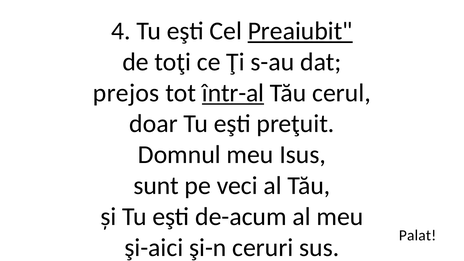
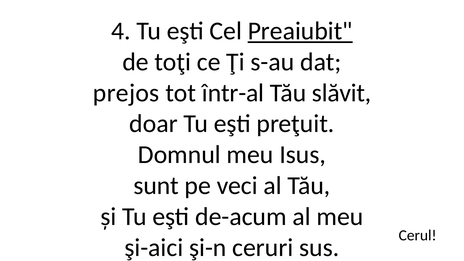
într-al underline: present -> none (233, 93)
cerul: cerul -> slăvit (342, 93)
Palat: Palat -> Cerul (418, 235)
